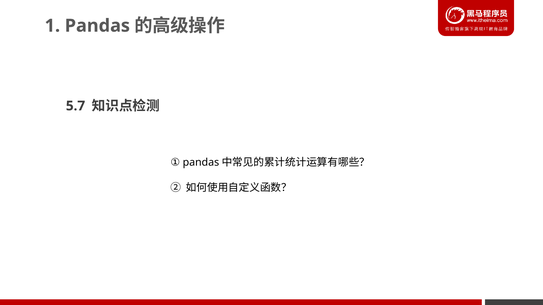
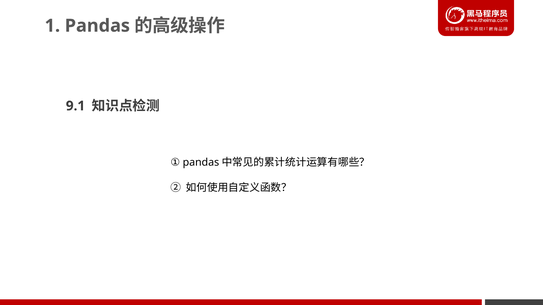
5.7: 5.7 -> 9.1 (75, 106)
